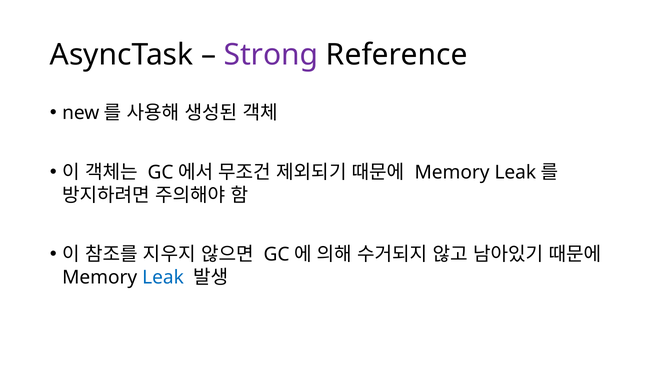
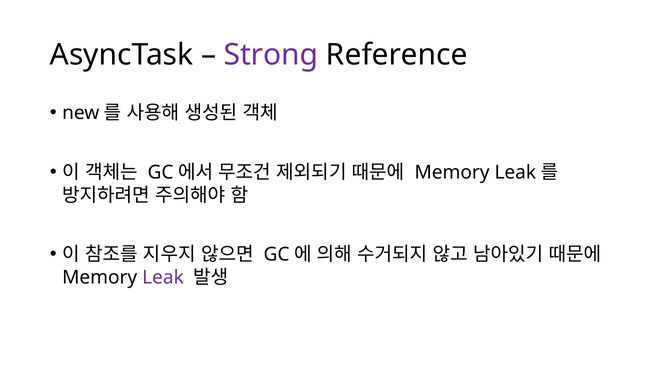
Leak colour: blue -> purple (163, 278)
